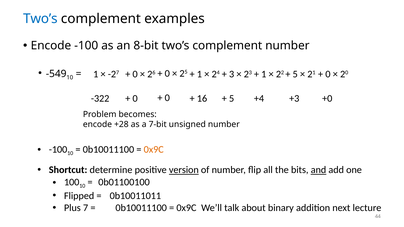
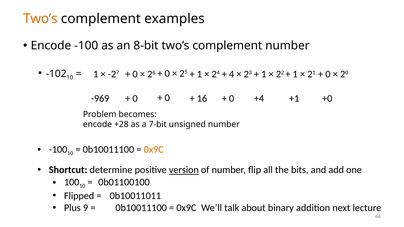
Two’s colour: blue -> orange (40, 19)
-549: -549 -> -102 (56, 74)
3: 3 -> 4 (232, 74)
5: 5 -> 1 (295, 74)
-322: -322 -> -969 (100, 98)
5: 5 -> 0 (232, 99)
+3: +3 -> +1 (294, 99)
and underline: present -> none (318, 170)
7: 7 -> 9 (86, 208)
